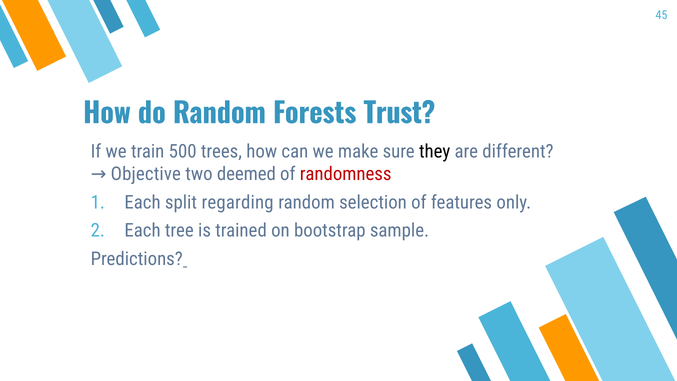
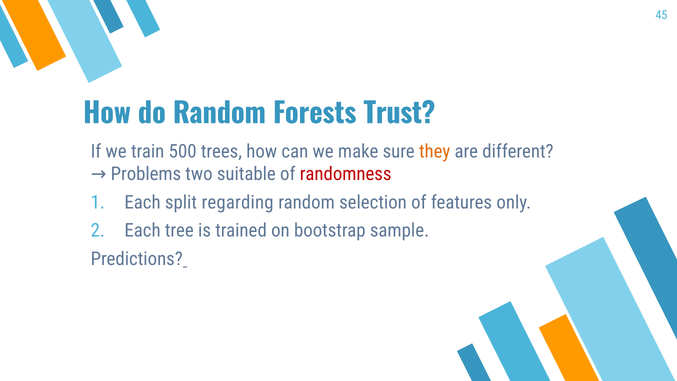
they colour: black -> orange (435, 151)
Objective: Objective -> Problems (146, 174)
deemed: deemed -> suitable (246, 174)
